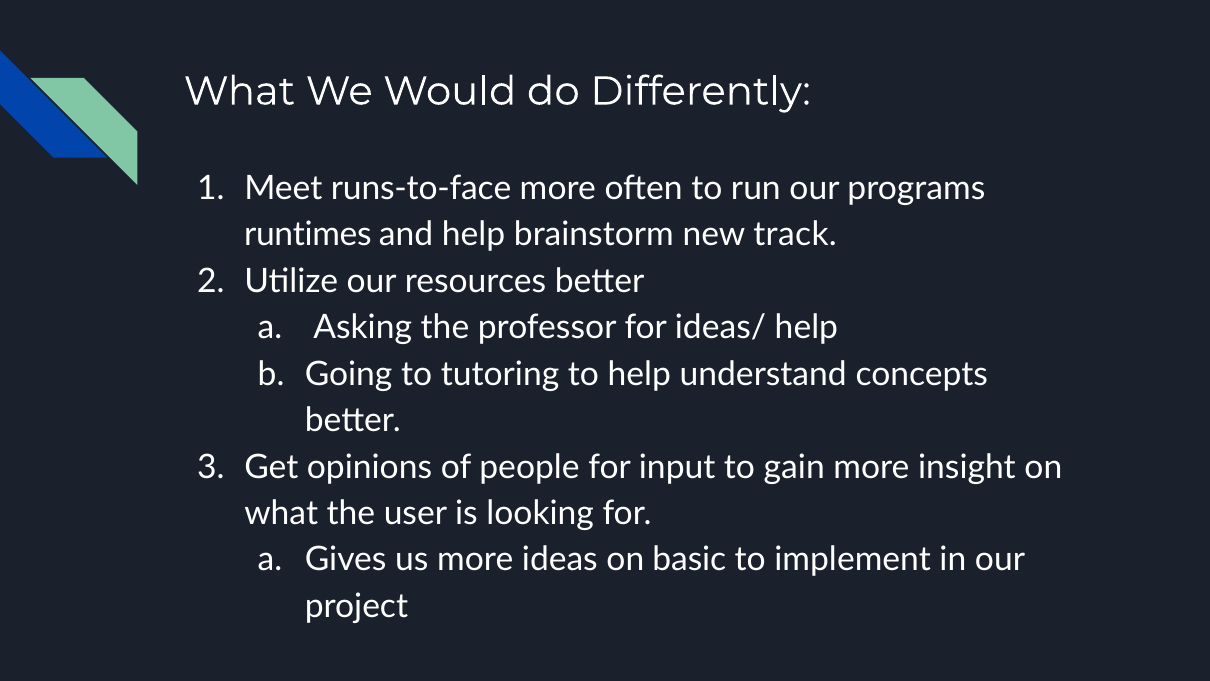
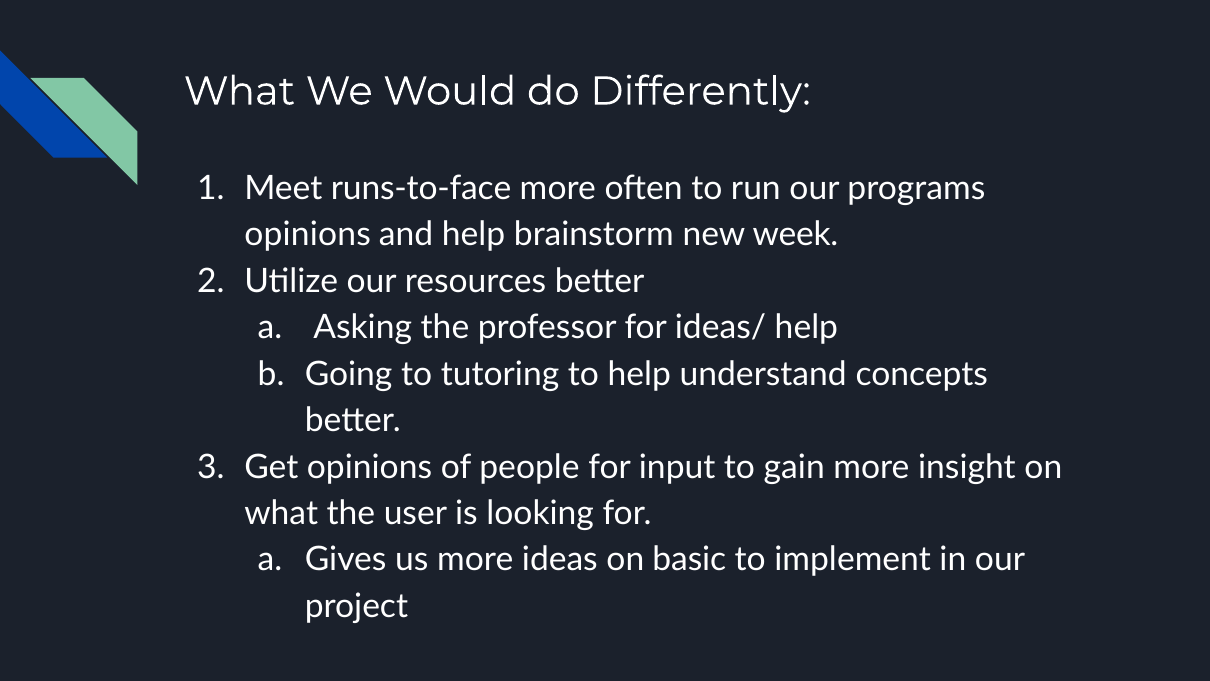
runtimes: runtimes -> opinions (308, 235)
track: track -> week (795, 235)
